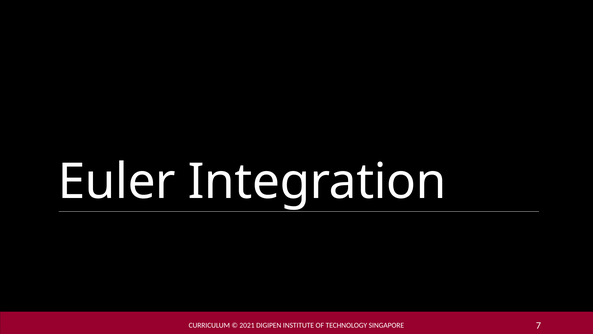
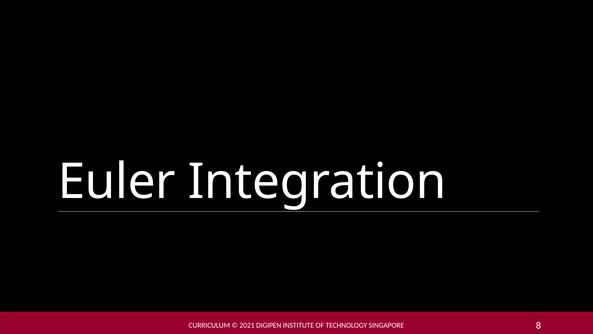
7: 7 -> 8 (538, 325)
